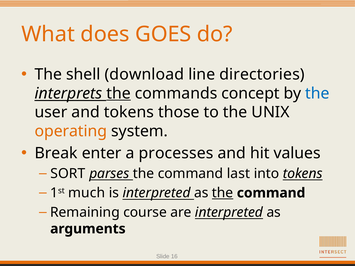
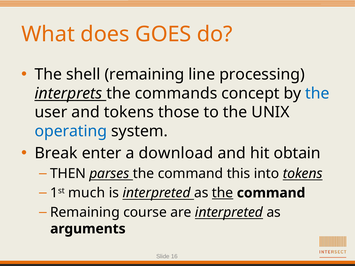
shell download: download -> remaining (144, 74)
directories: directories -> processing (262, 74)
the underline: present -> none (119, 93)
operating colour: orange -> blue (71, 131)
processes: processes -> download (176, 153)
values: values -> obtain (297, 153)
SORT: SORT -> THEN (68, 174)
last: last -> this (239, 174)
